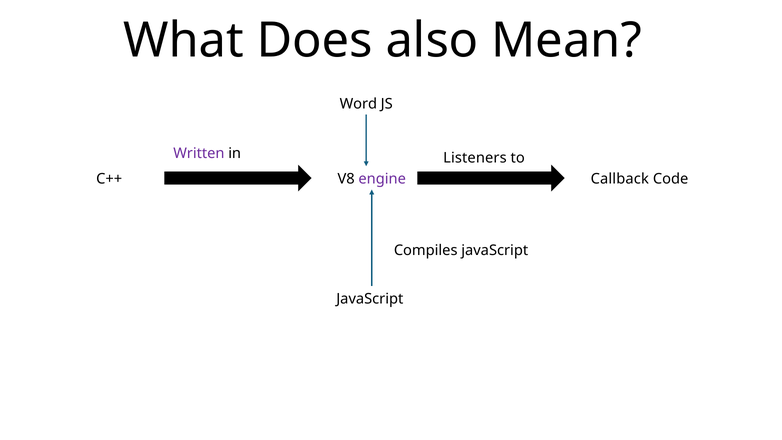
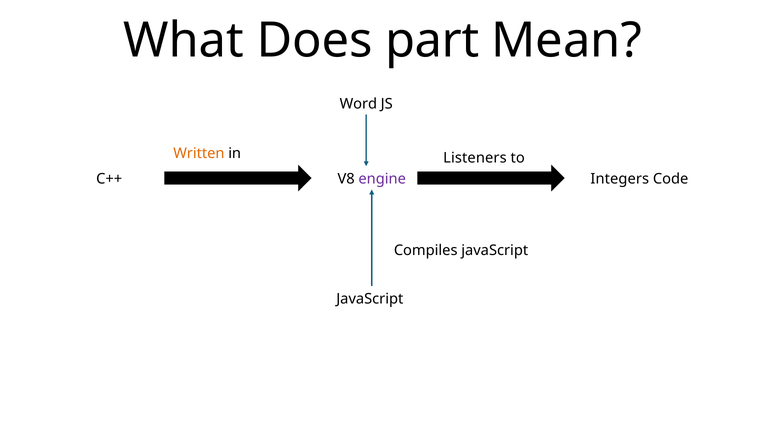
also: also -> part (432, 40)
Written colour: purple -> orange (199, 153)
Callback: Callback -> Integers (620, 179)
